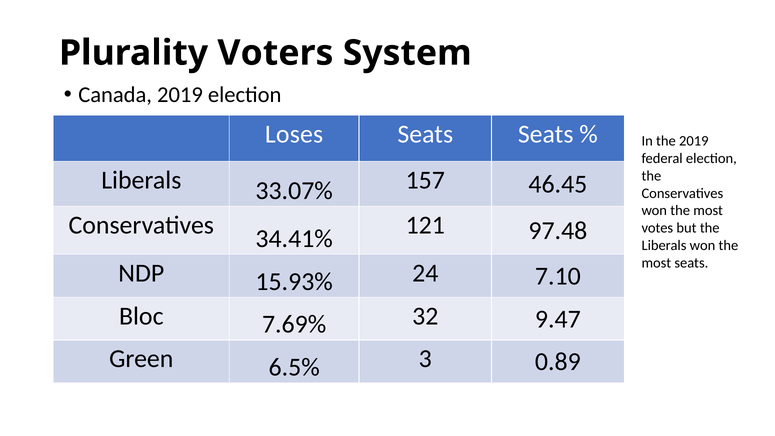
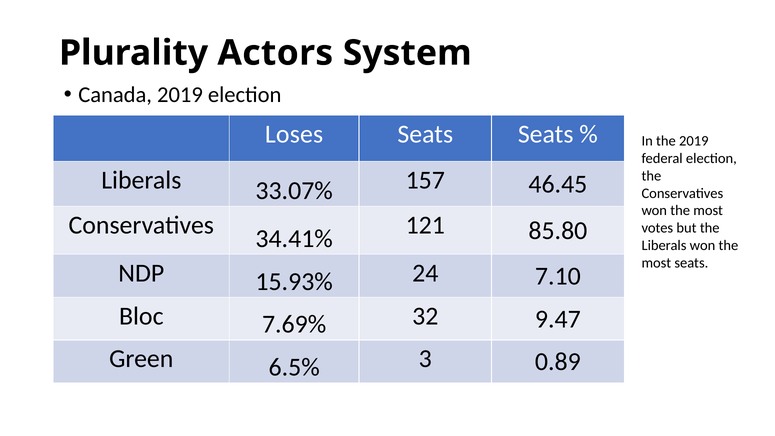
Voters: Voters -> Actors (275, 53)
97.48: 97.48 -> 85.80 (558, 231)
